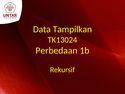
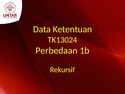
Tampilkan: Tampilkan -> Ketentuan (72, 29)
